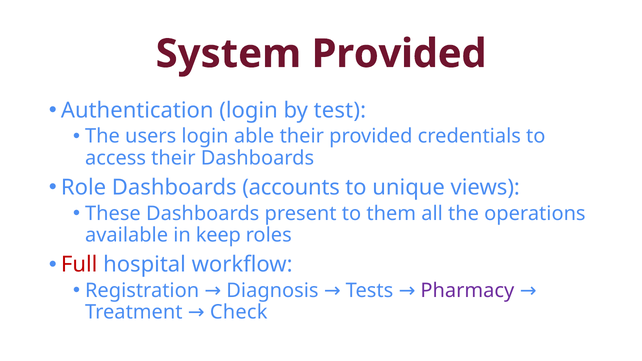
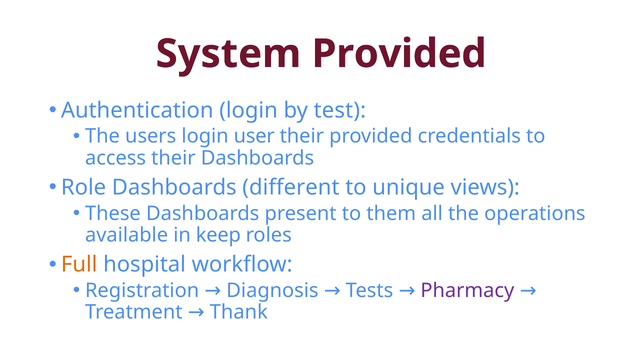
able: able -> user (254, 136)
accounts: accounts -> different (291, 188)
Full colour: red -> orange (79, 265)
Check: Check -> Thank (239, 312)
